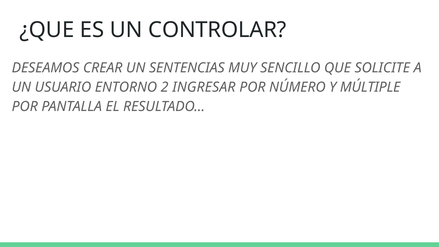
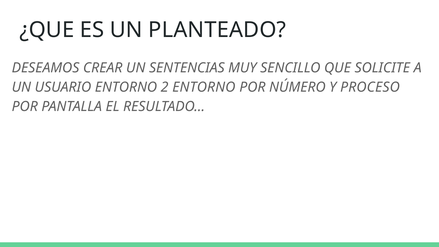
CONTROLAR: CONTROLAR -> PLANTEADO (217, 30)
2 INGRESAR: INGRESAR -> ENTORNO (204, 87)
MÚLTIPLE: MÚLTIPLE -> PROCESO (370, 87)
